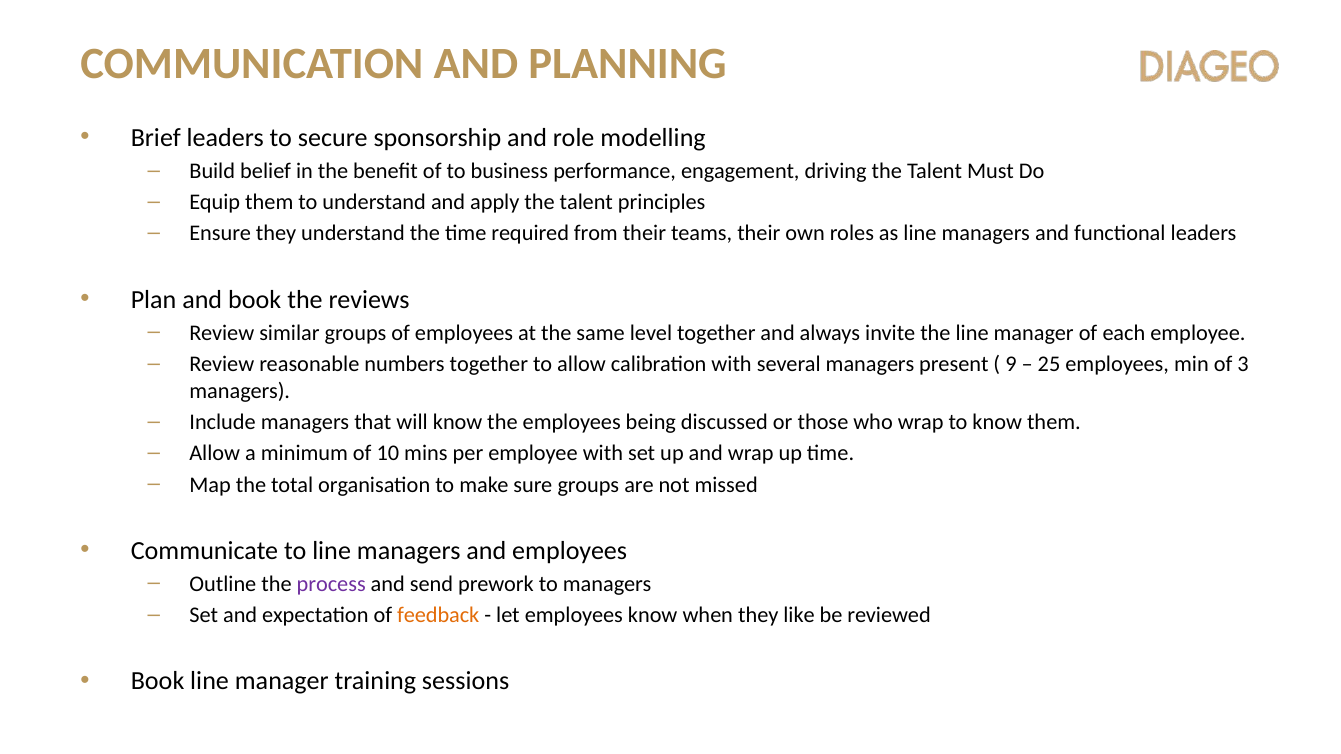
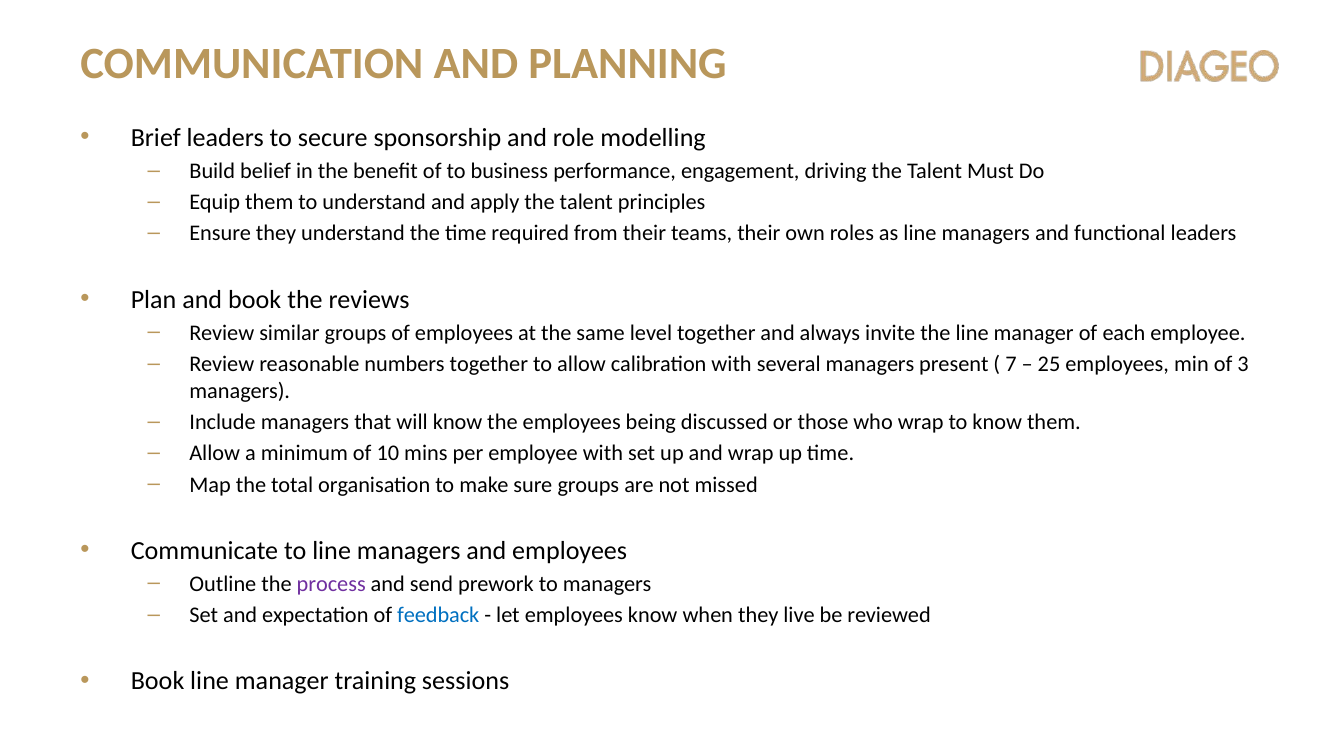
9: 9 -> 7 (1011, 364)
feedback colour: orange -> blue (438, 615)
like: like -> live (799, 615)
